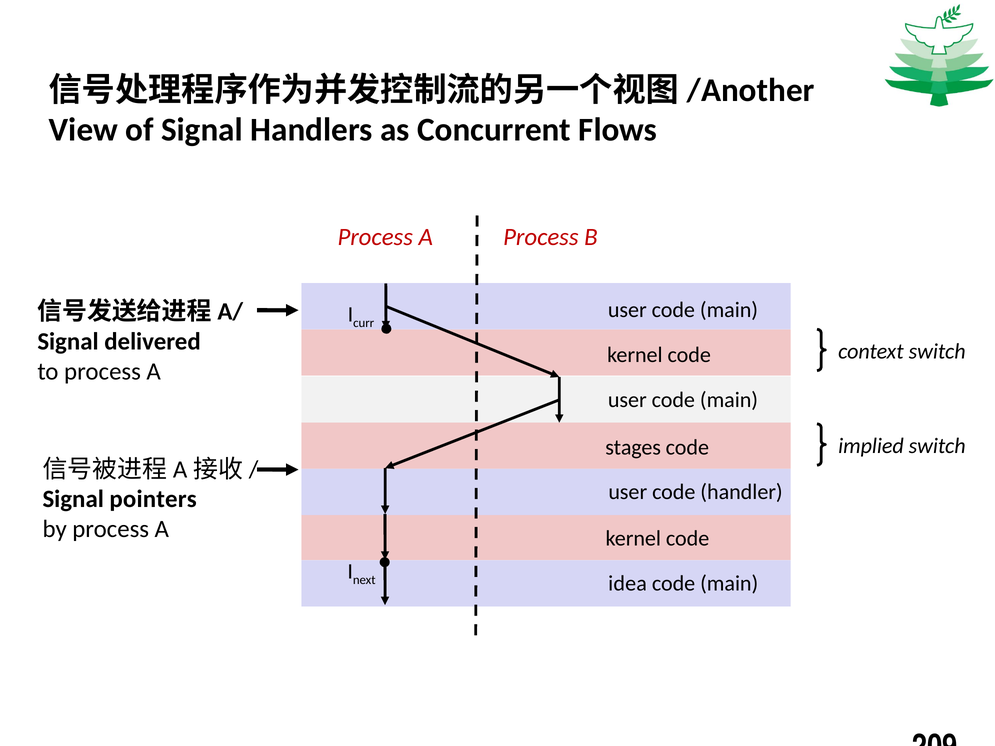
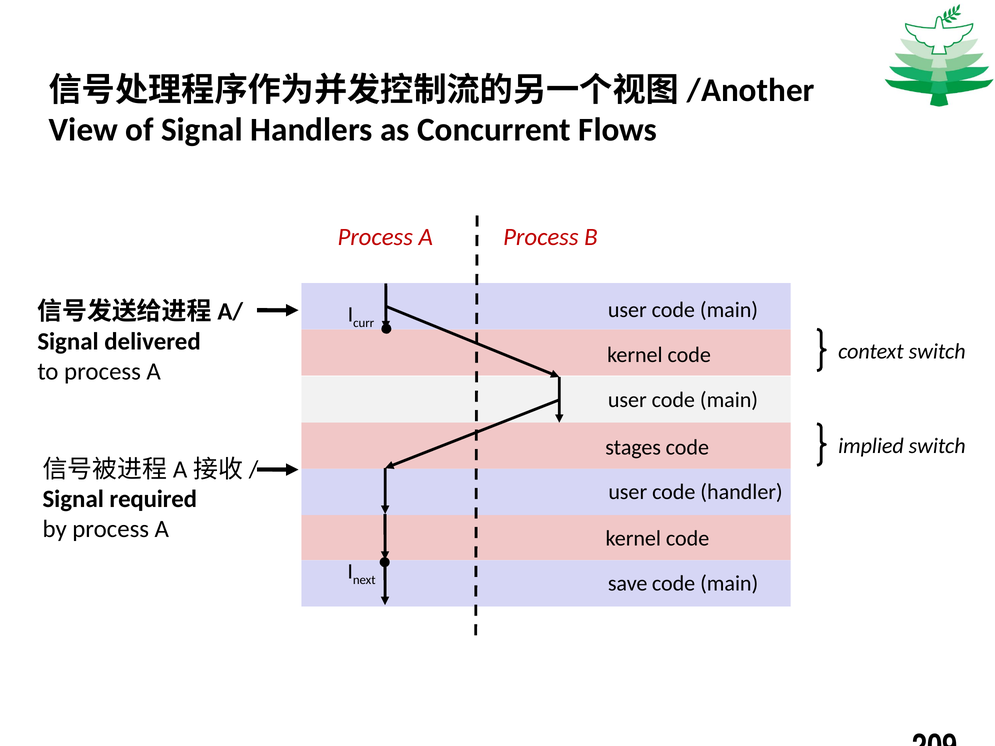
pointers: pointers -> required (153, 499)
idea: idea -> save (628, 584)
